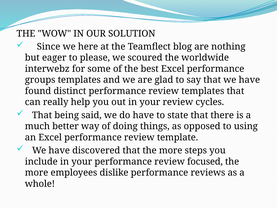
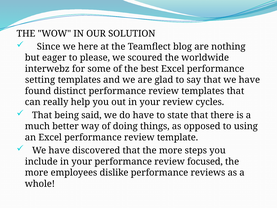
groups: groups -> setting (40, 80)
